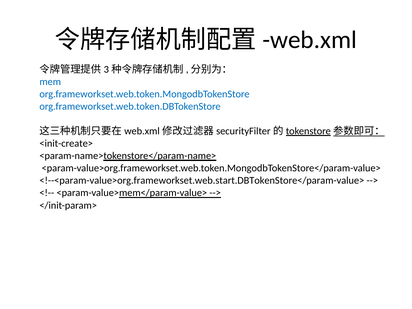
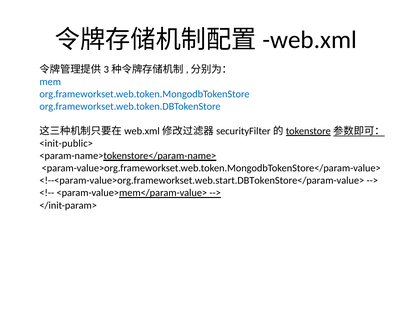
<init-create>: <init-create> -> <init-public> (66, 143)
